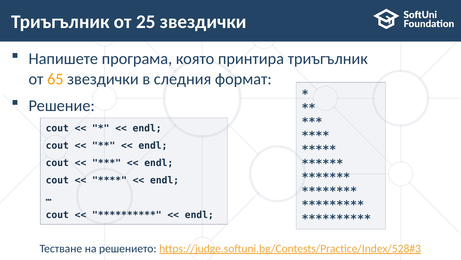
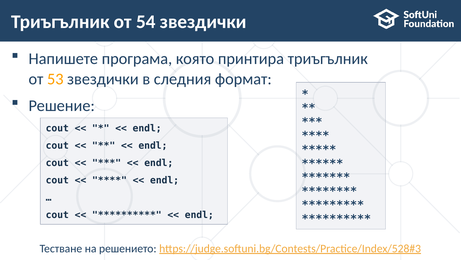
25: 25 -> 54 (146, 22)
65: 65 -> 53 (55, 79)
